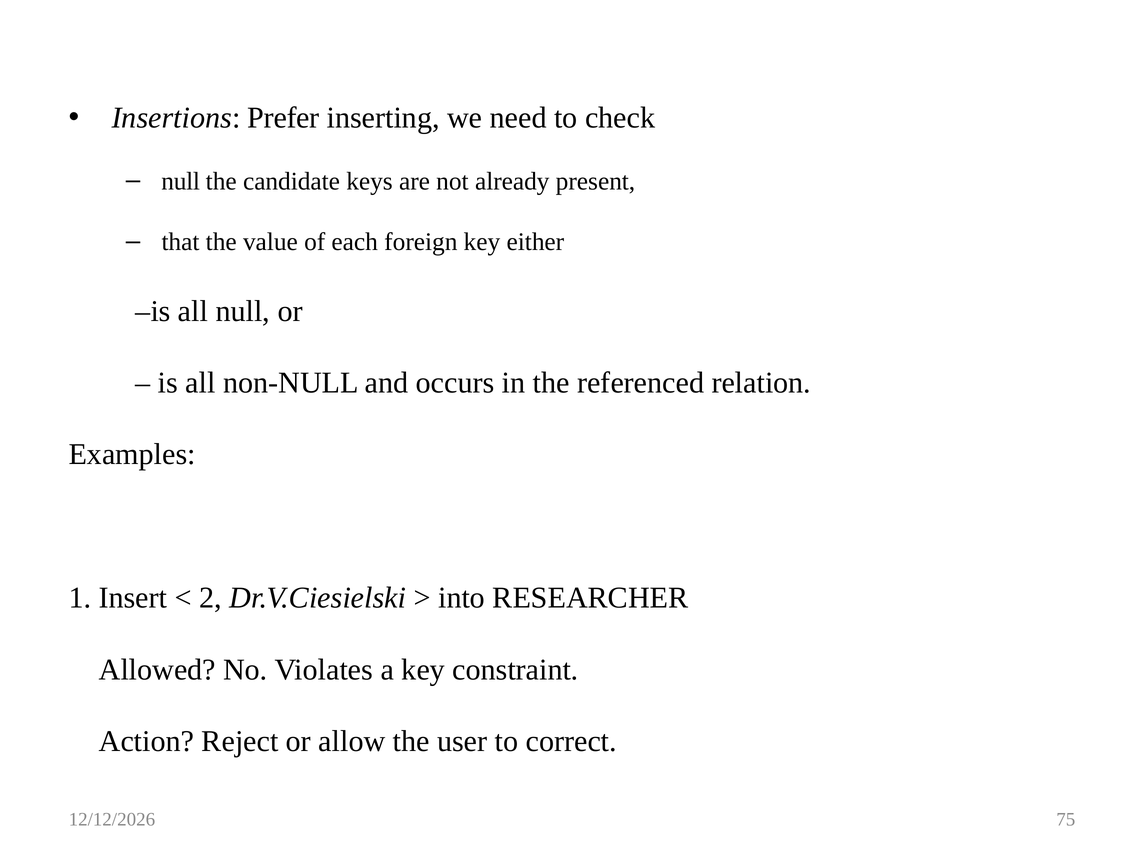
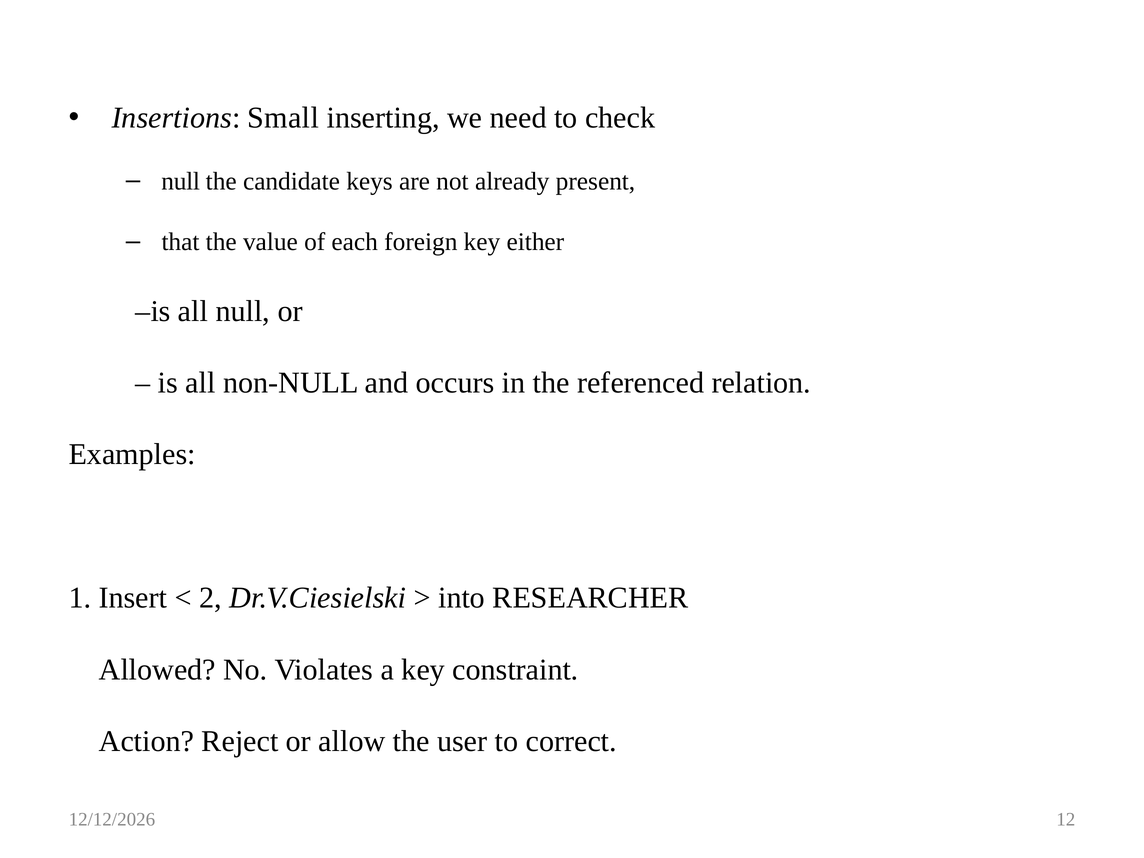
Prefer: Prefer -> Small (283, 118)
75: 75 -> 12 (1066, 819)
